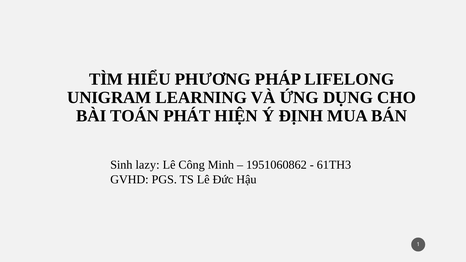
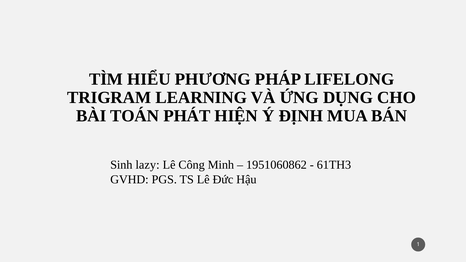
UNIGRAM: UNIGRAM -> TRIGRAM (109, 97)
